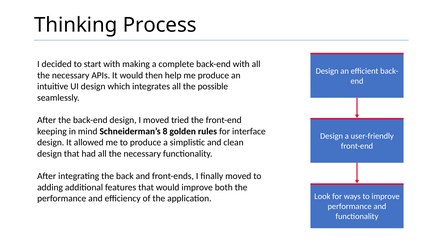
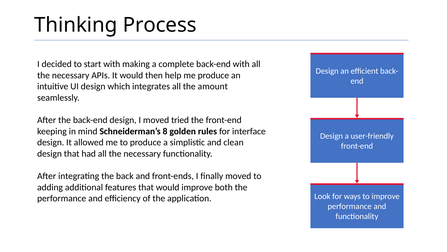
possible: possible -> amount (213, 86)
